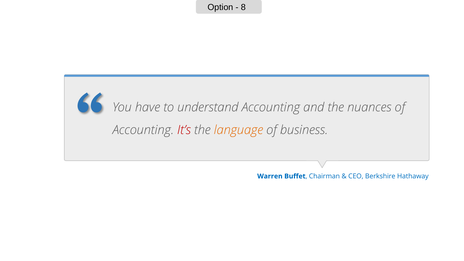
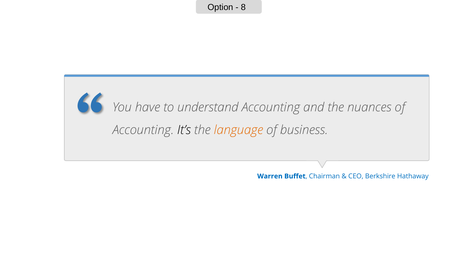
It’s colour: red -> black (184, 130)
